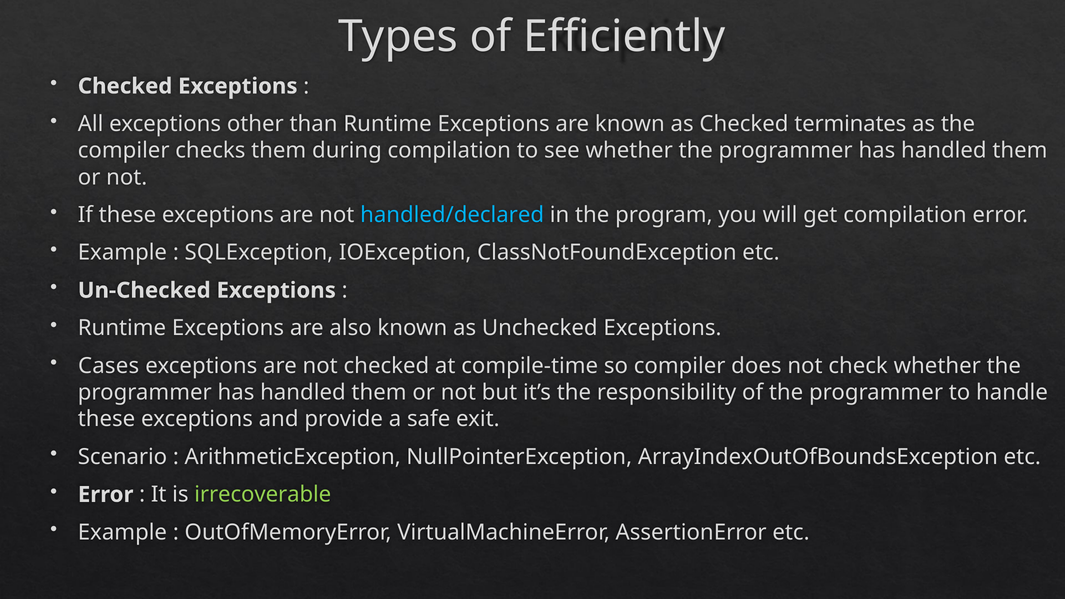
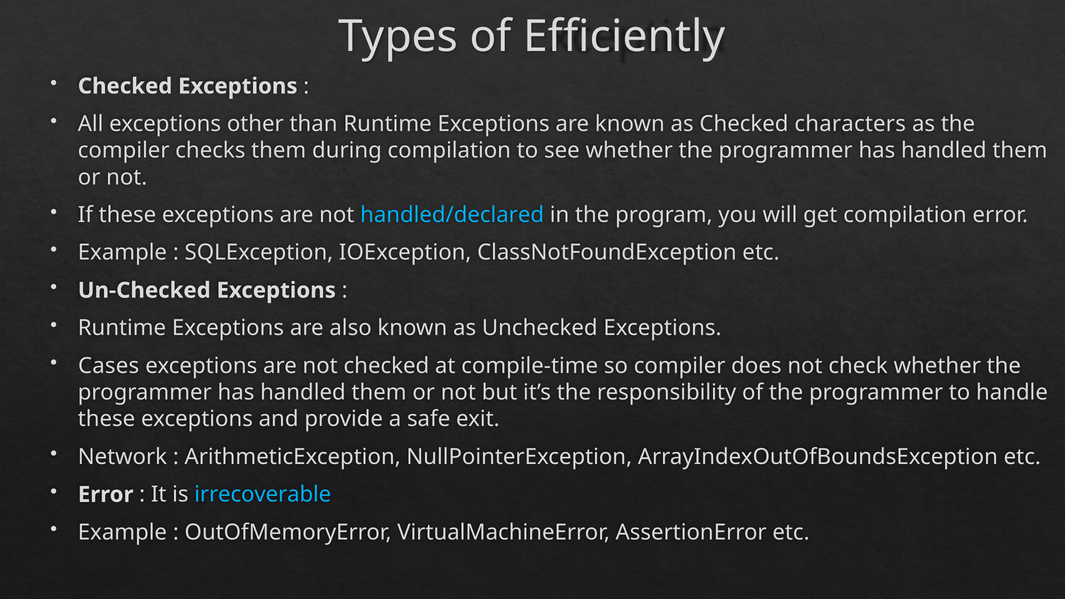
terminates: terminates -> characters (850, 124)
Scenario: Scenario -> Network (122, 457)
irrecoverable colour: light green -> light blue (263, 495)
